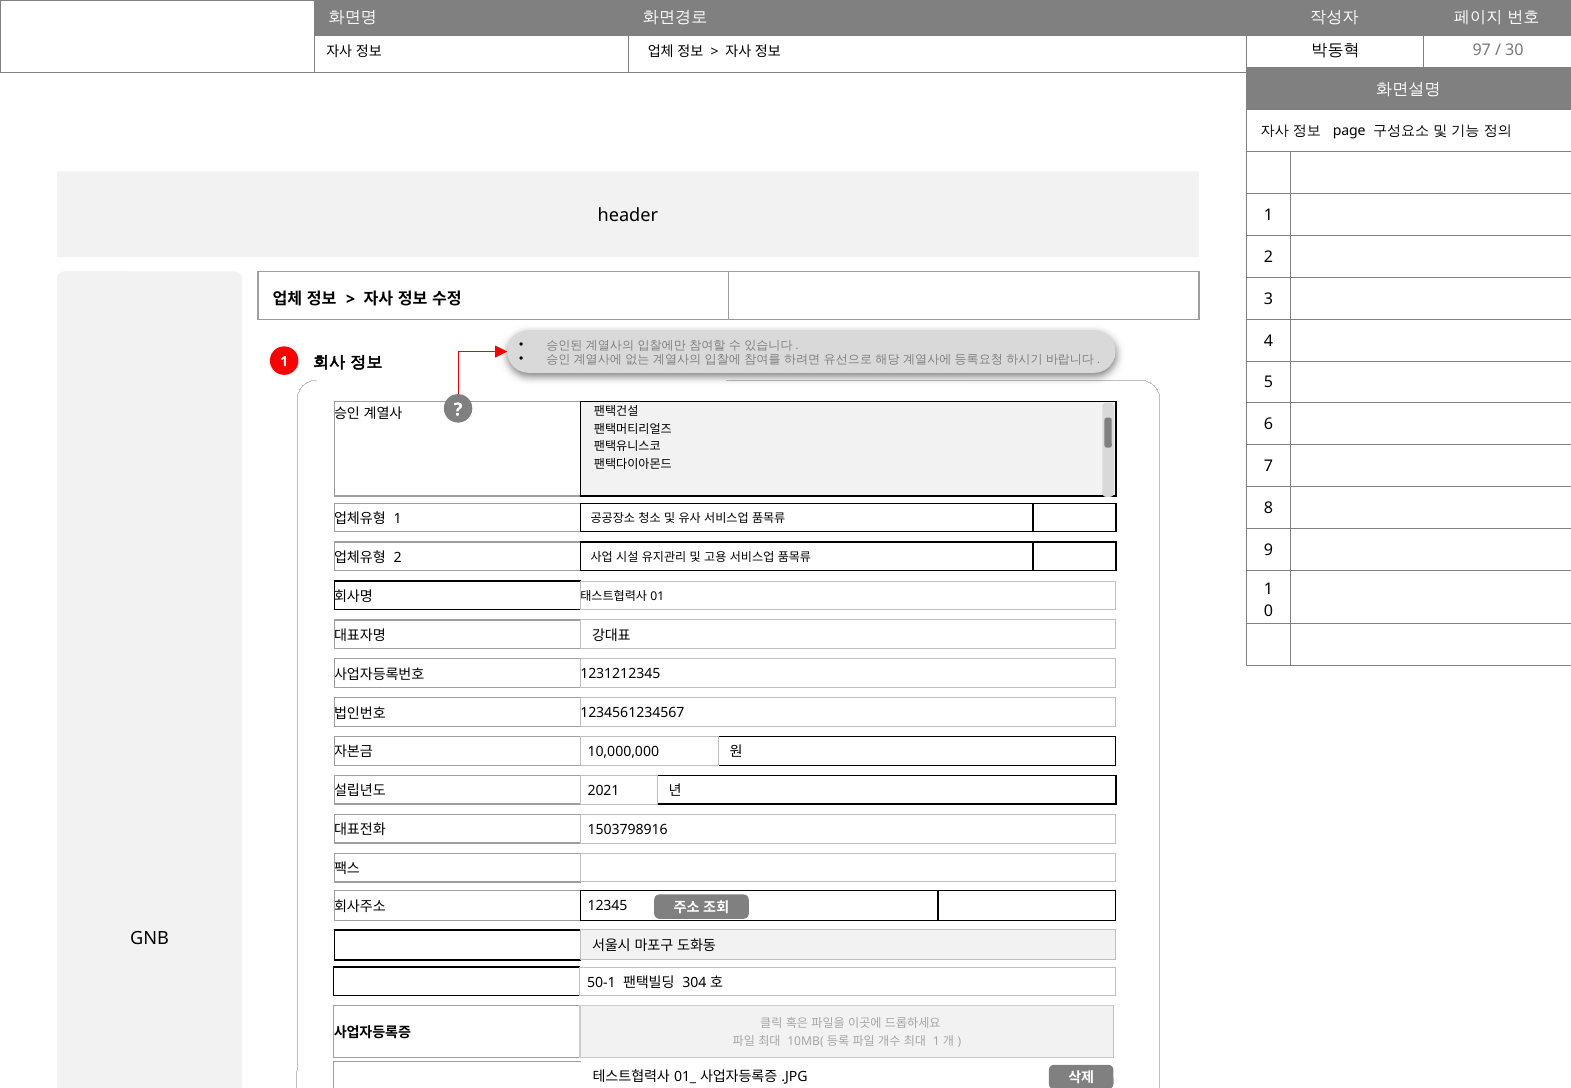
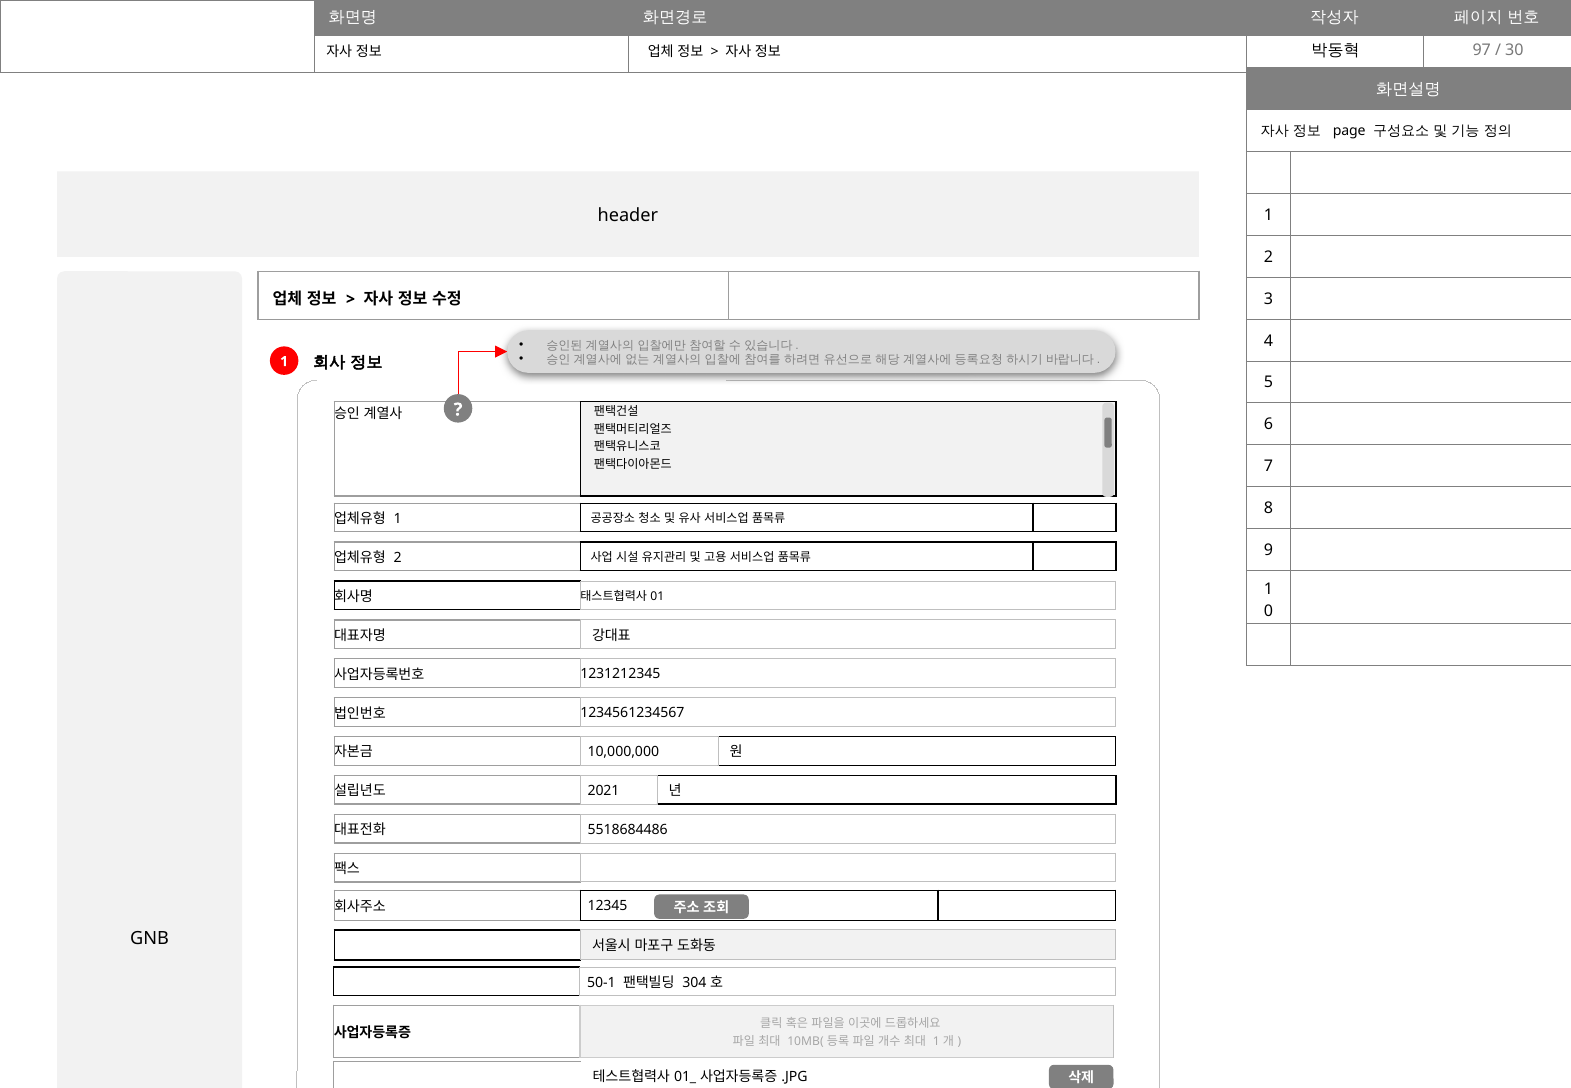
1503798916: 1503798916 -> 5518684486 (628, 829)
